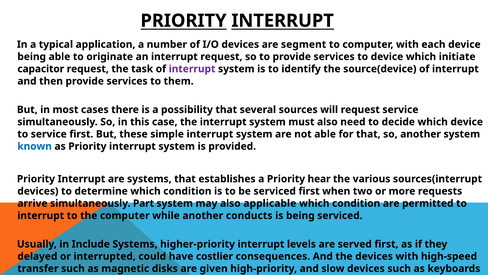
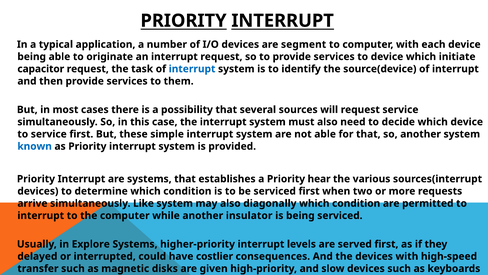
interrupt colour: purple -> blue (192, 69)
Part: Part -> Like (143, 203)
applicable: applicable -> diagonally (270, 203)
conducts: conducts -> insulator (249, 215)
Include: Include -> Explore (91, 244)
